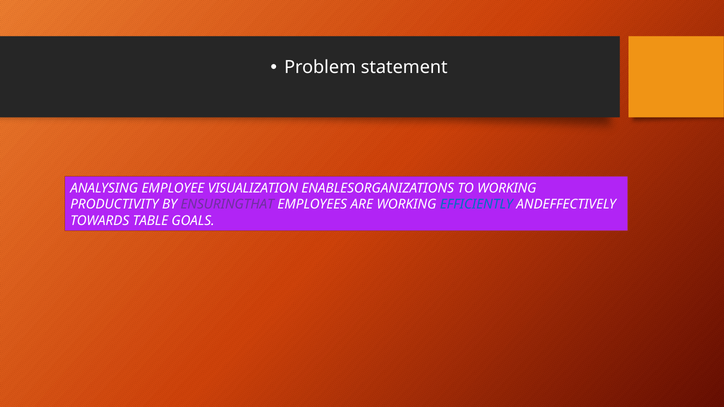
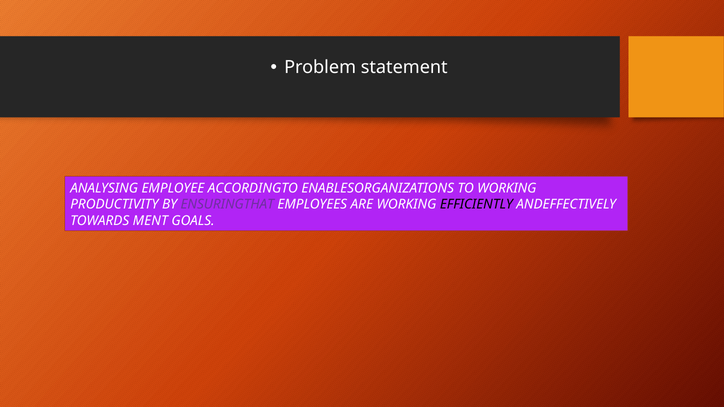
VISUALIZATION: VISUALIZATION -> ACCORDINGTO (253, 188)
EFFICIENTLY colour: blue -> black (476, 205)
TABLE: TABLE -> MENT (150, 221)
